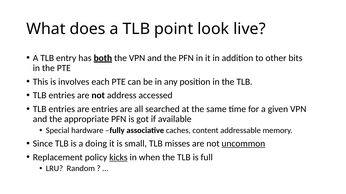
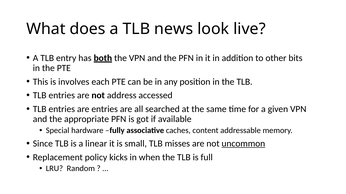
point: point -> news (174, 29)
doing: doing -> linear (96, 144)
kicks underline: present -> none (118, 158)
